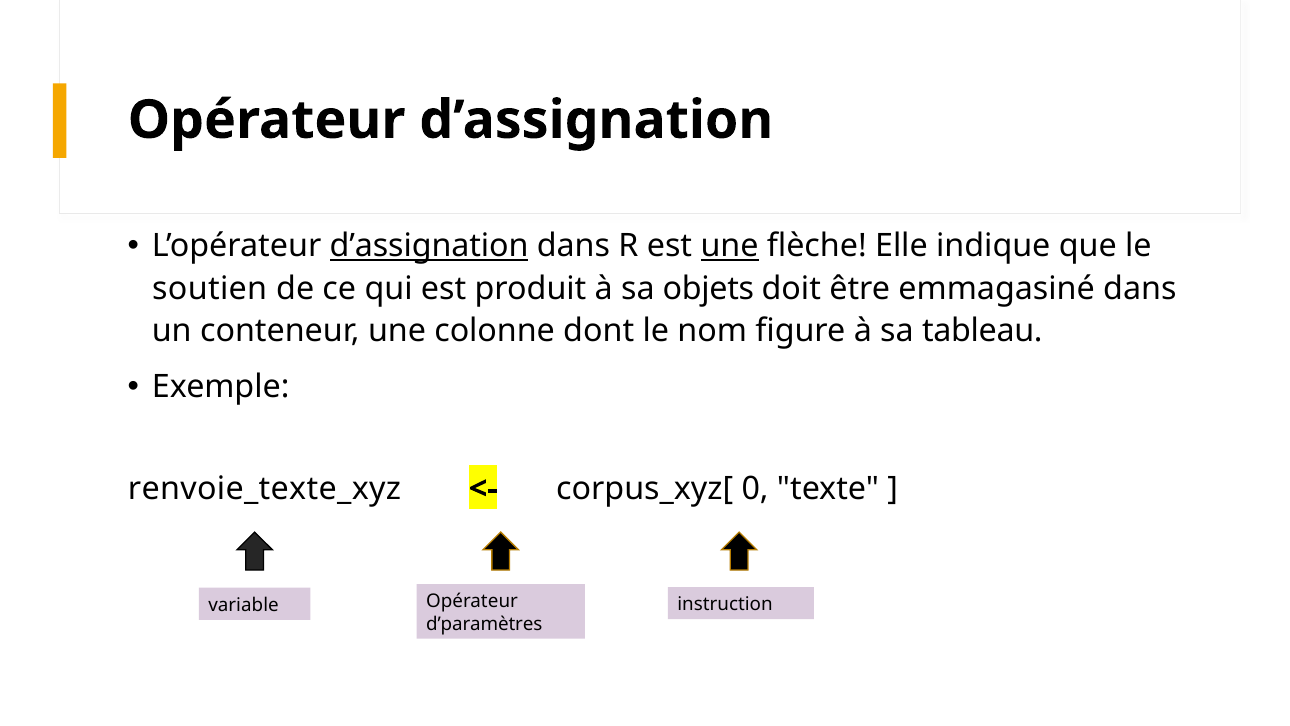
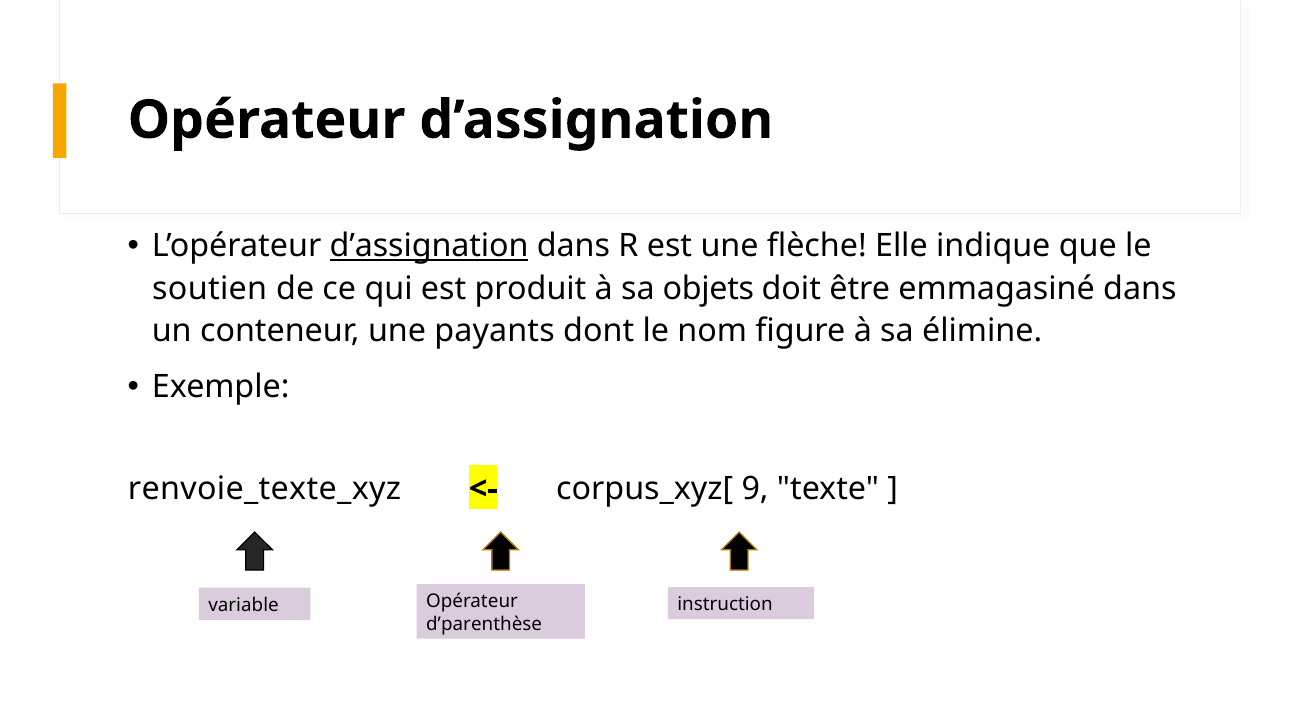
une underline: present -> none (730, 246)
colonne: colonne -> payants (495, 331)
tableau: tableau -> élimine (982, 331)
0: 0 -> 9 (755, 488)
d’paramètres: d’paramètres -> d’parenthèse (484, 624)
